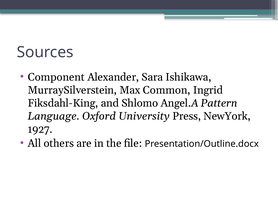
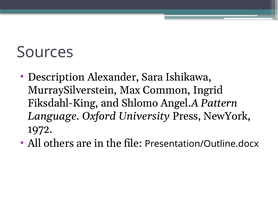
Component: Component -> Description (56, 77)
1927: 1927 -> 1972 (40, 129)
